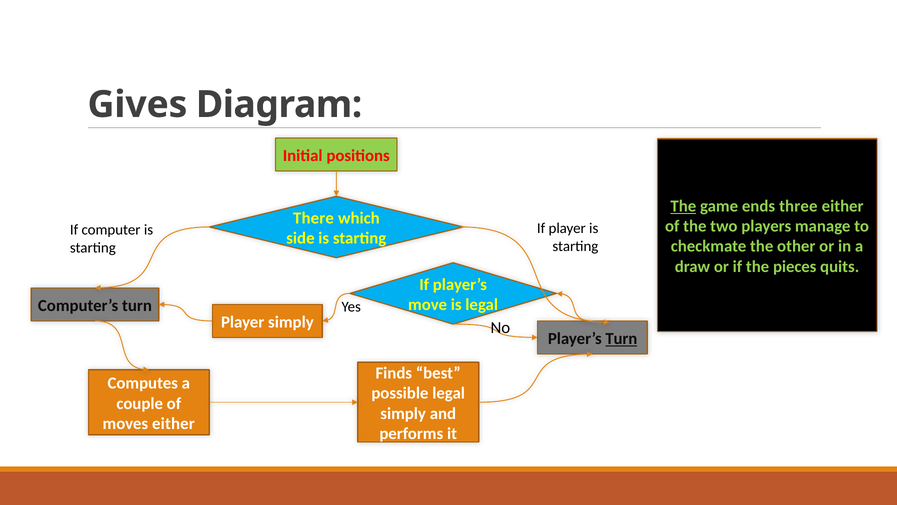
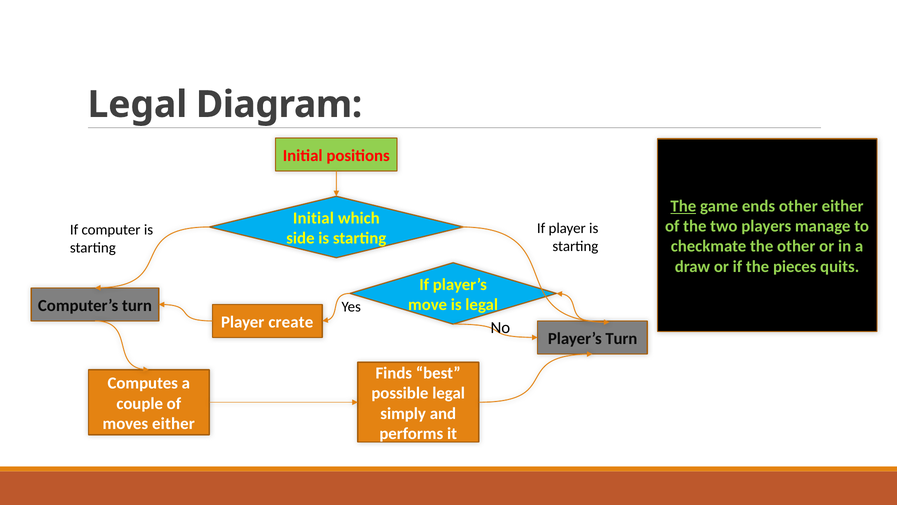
Gives: Gives -> Legal (137, 104)
ends three: three -> other (798, 206)
There: There -> Initial (313, 218)
Player simply: simply -> create (291, 322)
Turn underline: present -> none (621, 338)
